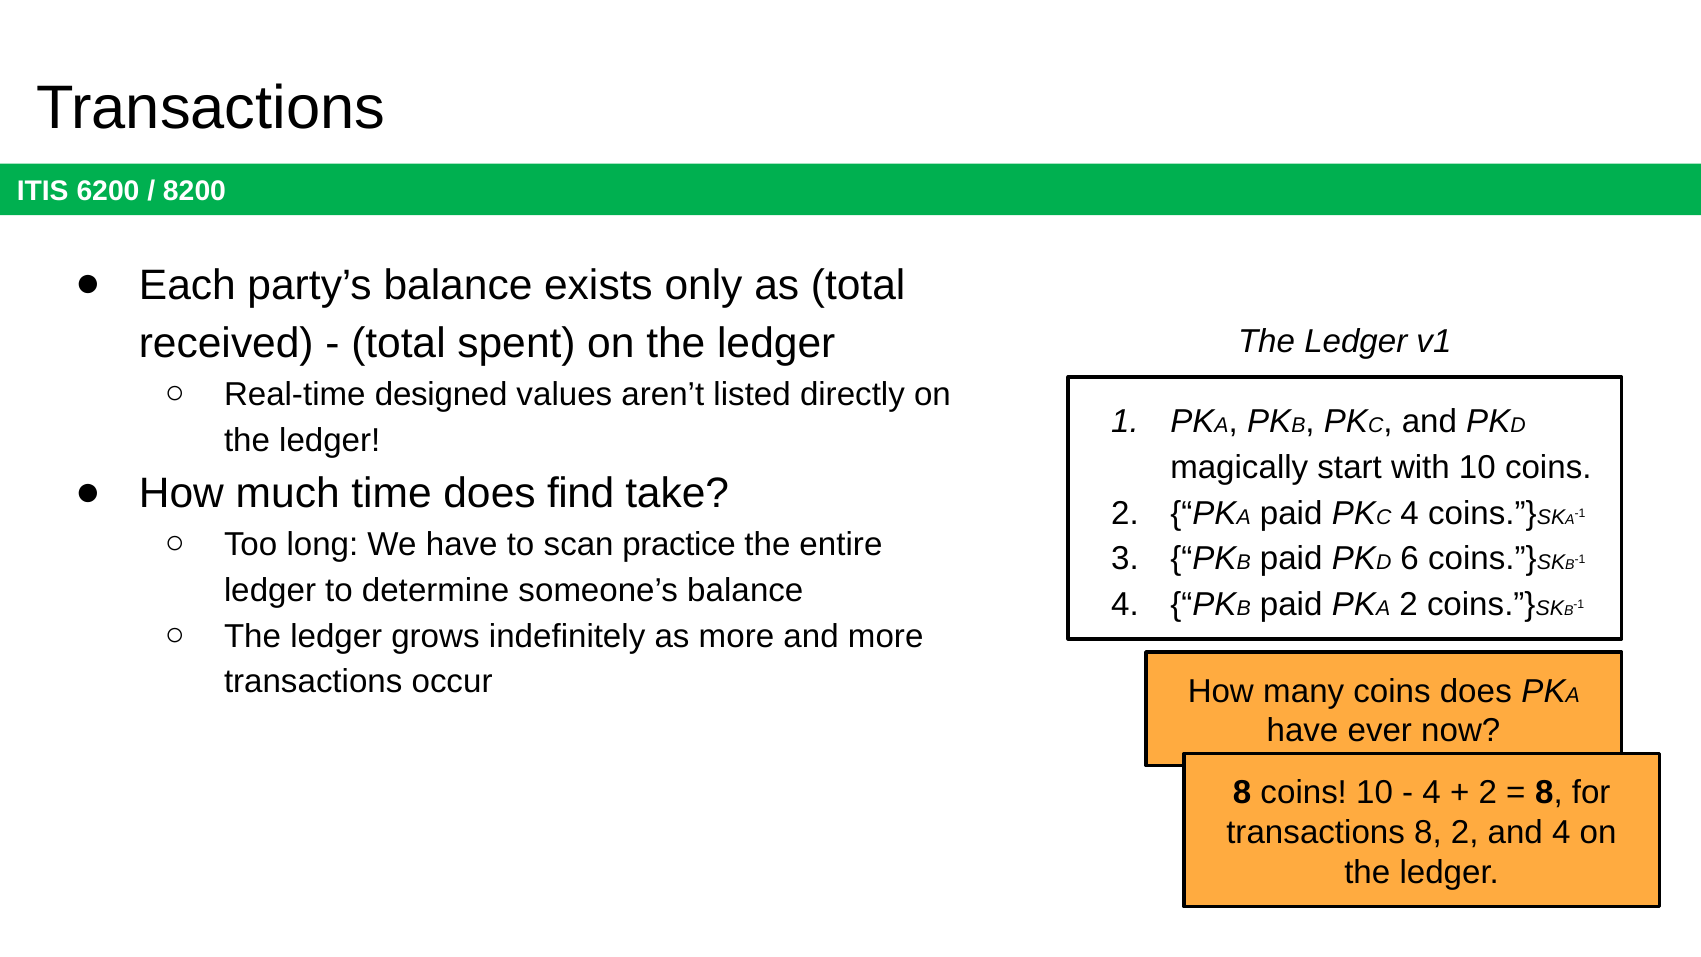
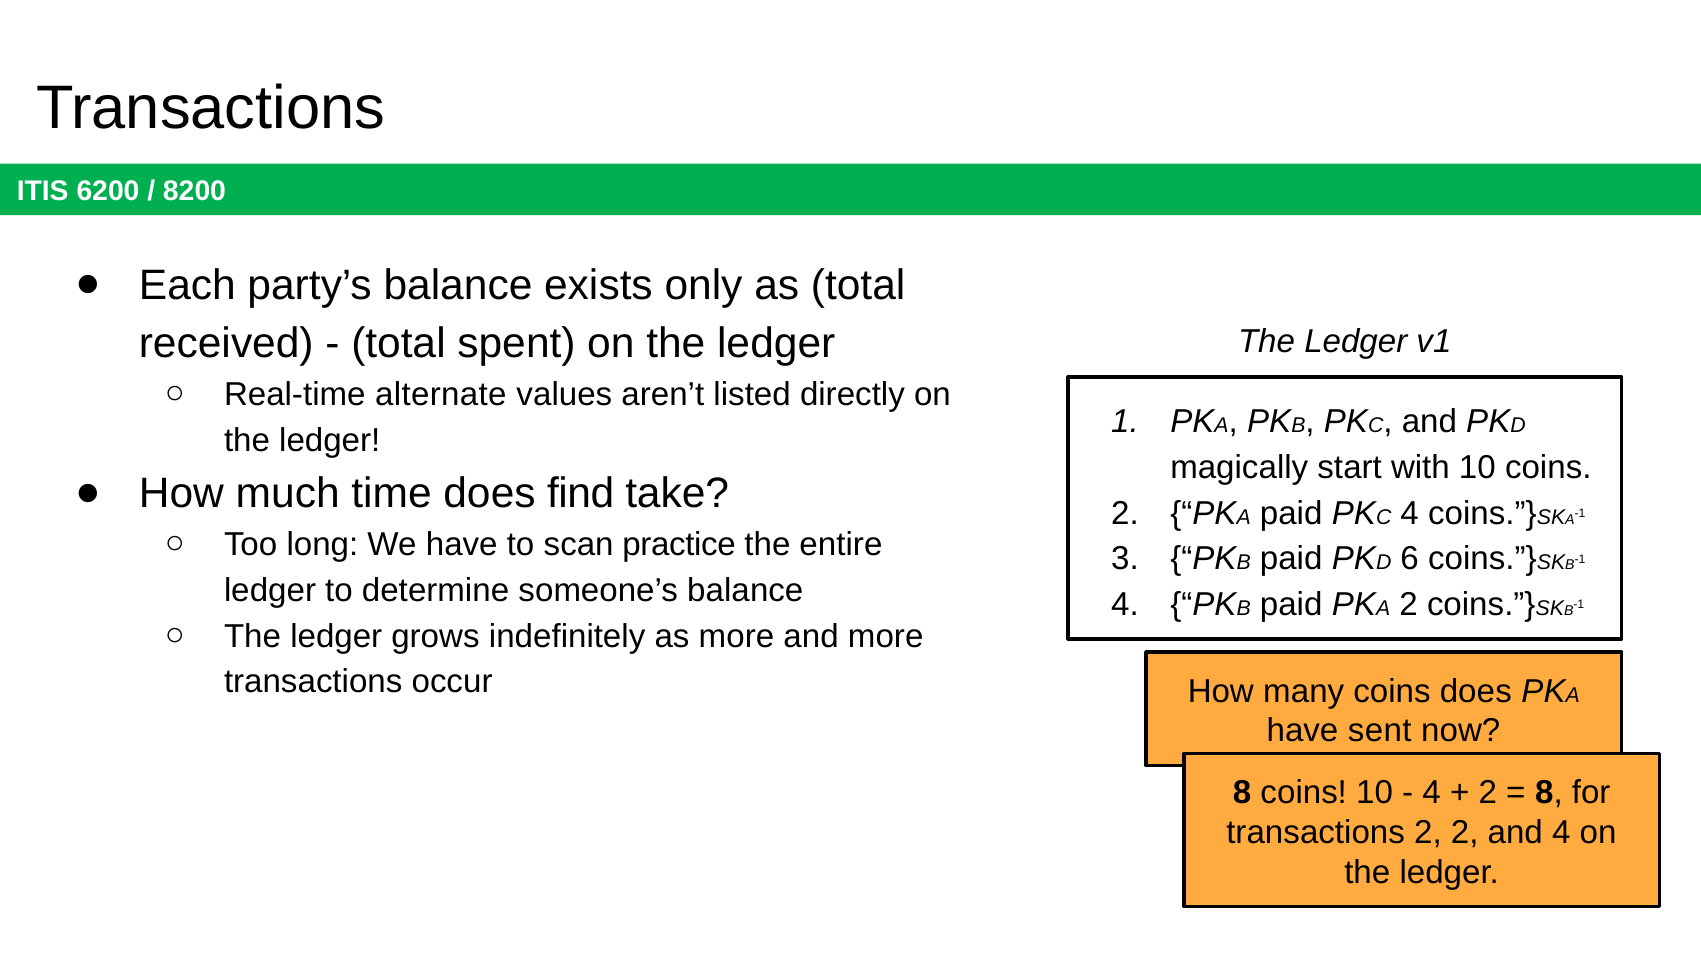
designed: designed -> alternate (441, 394)
ever: ever -> sent (1380, 731)
transactions 8: 8 -> 2 (1428, 832)
